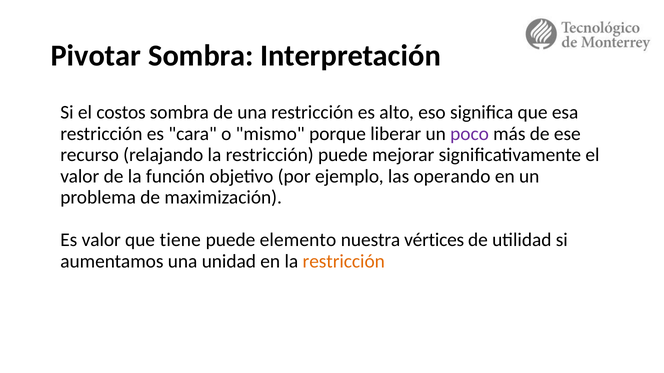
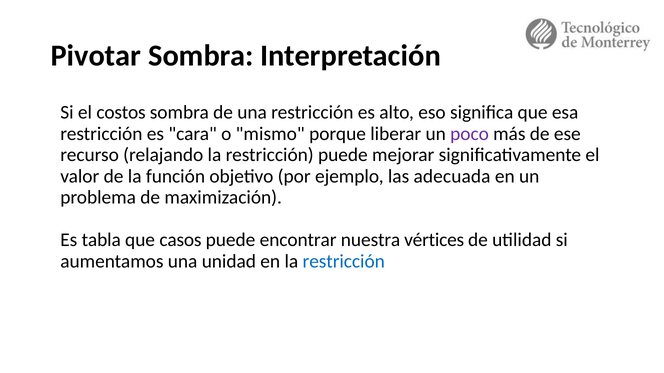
operando: operando -> adecuada (452, 176)
Es valor: valor -> tabla (101, 240)
tiene: tiene -> casos (180, 240)
elemento: elemento -> encontrar (298, 240)
restricción colour: orange -> blue (344, 262)
